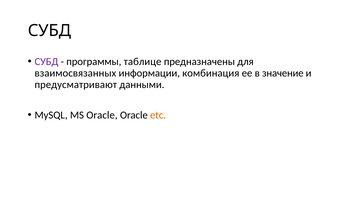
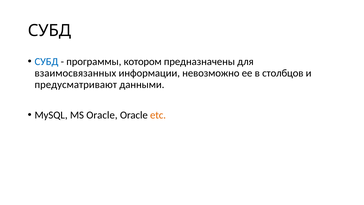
СУБД colour: purple -> blue (46, 62)
таблице: таблице -> котором (143, 62)
комбинация: комбинация -> невозможно (211, 73)
значение: значение -> столбцов (283, 73)
